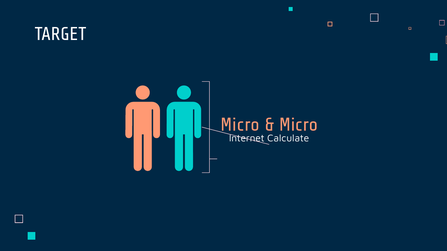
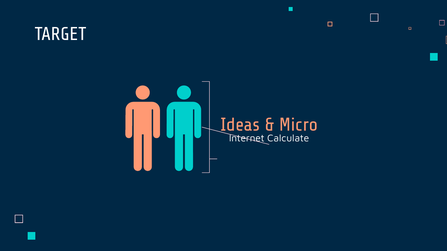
Micro: Micro -> Ideas (240, 125)
